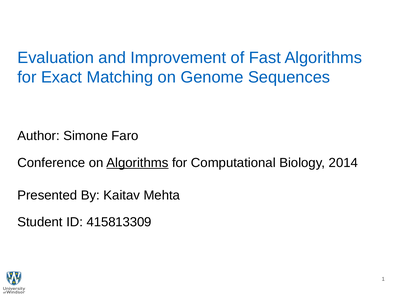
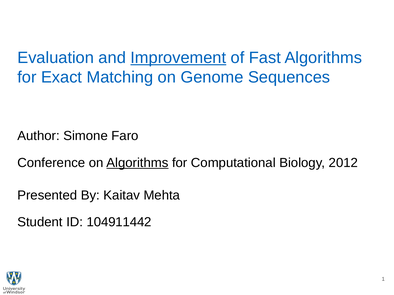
Improvement underline: none -> present (178, 58)
2014: 2014 -> 2012 (343, 163)
415813309: 415813309 -> 104911442 (119, 222)
